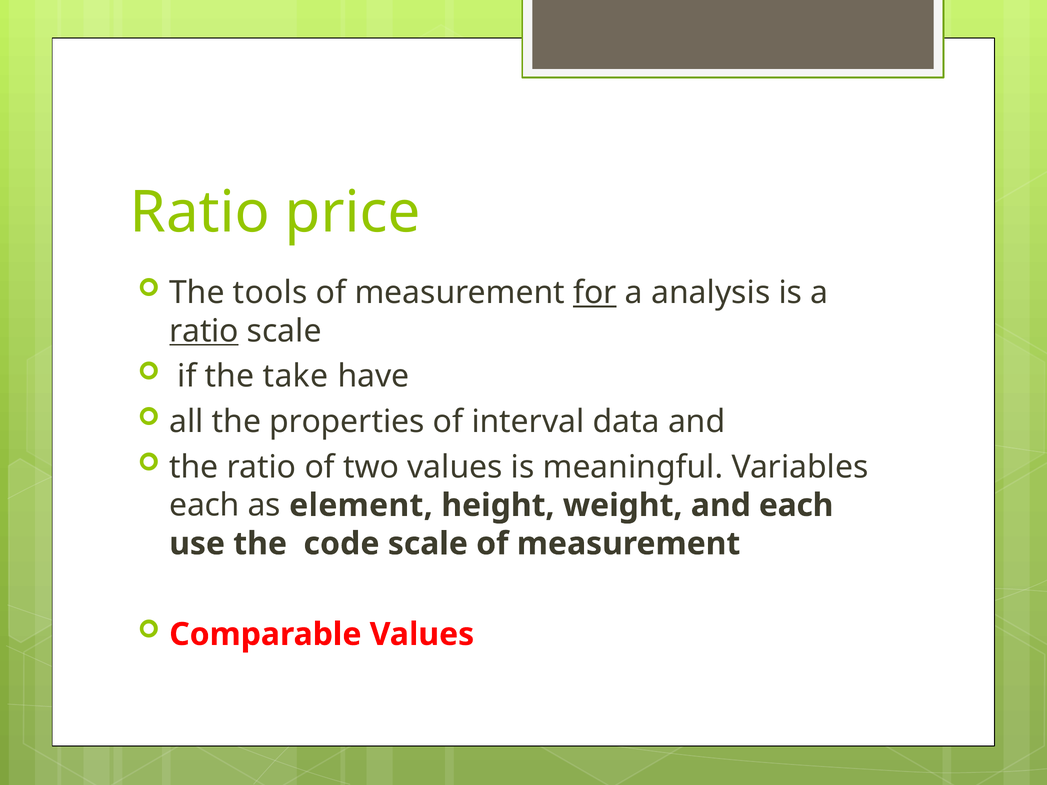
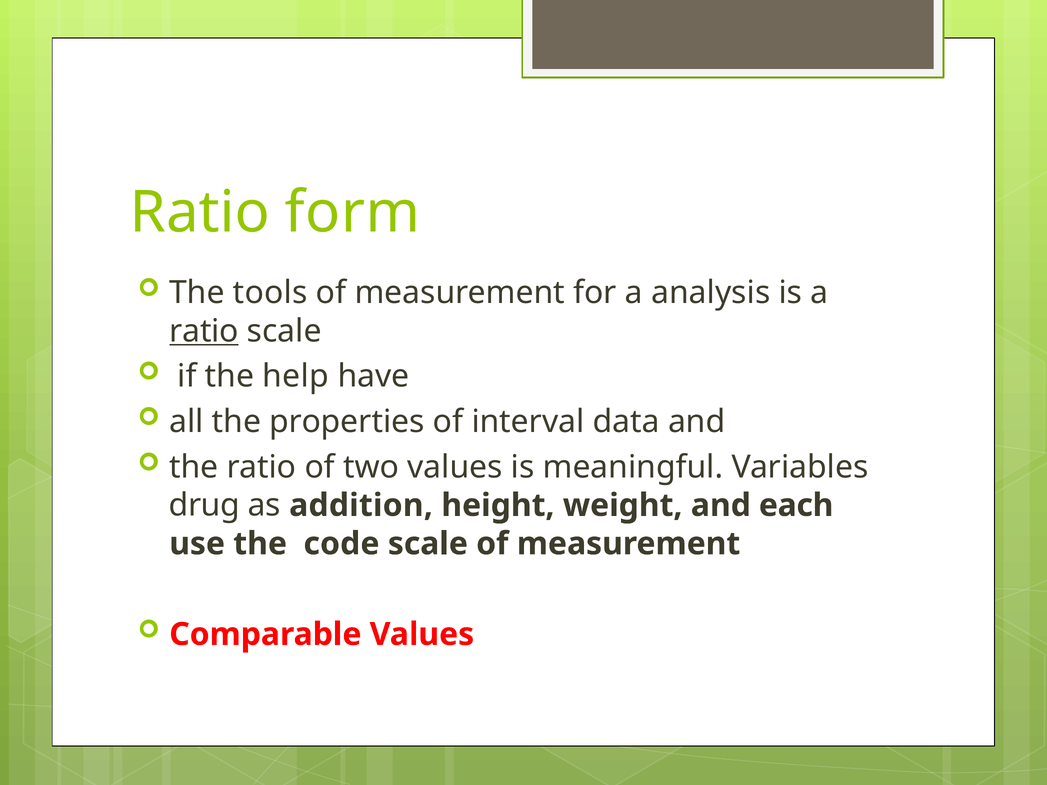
price: price -> form (353, 212)
for underline: present -> none (595, 293)
take: take -> help (296, 376)
each: each -> drug (204, 506)
element: element -> addition (361, 506)
